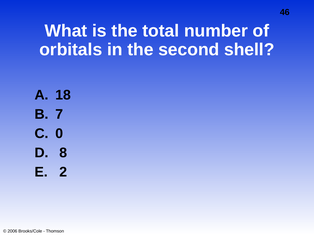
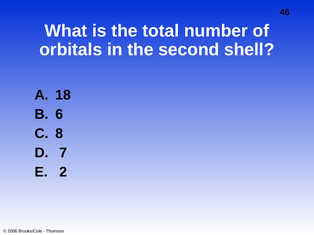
7: 7 -> 6 (59, 115)
0: 0 -> 8 (59, 134)
8: 8 -> 7 (63, 153)
